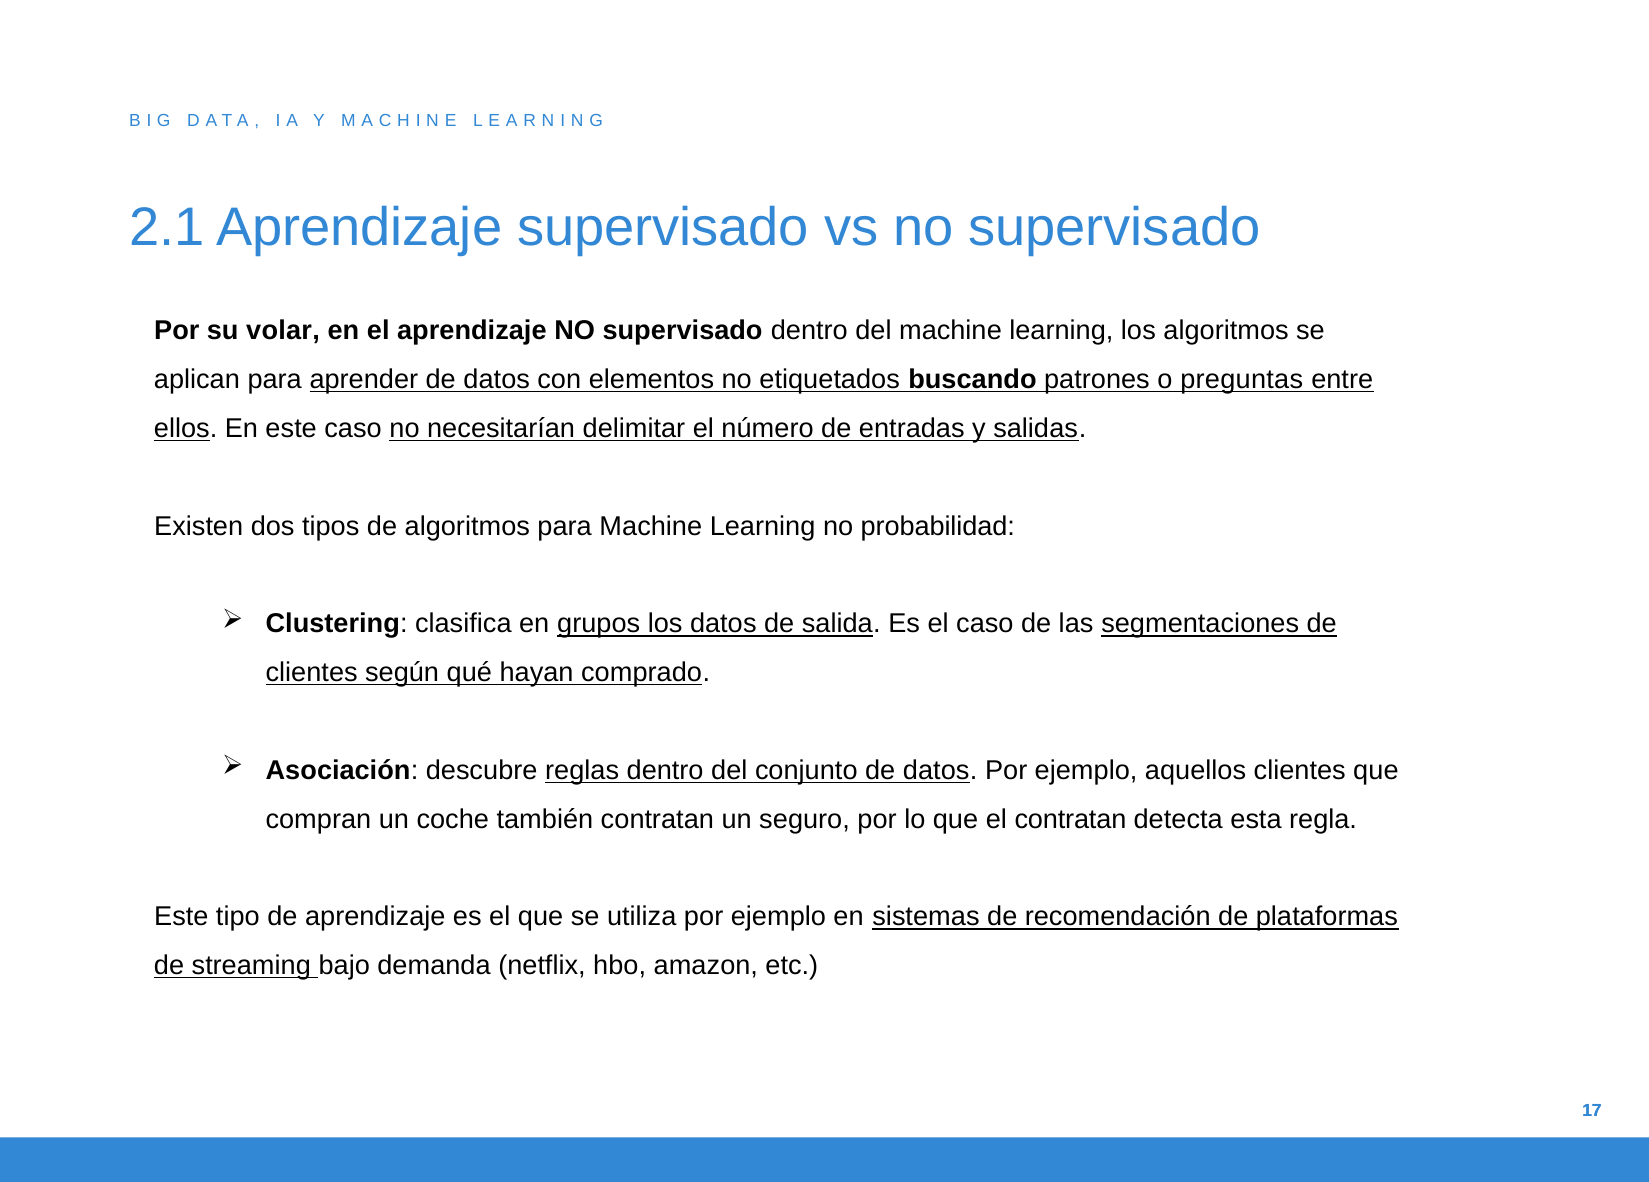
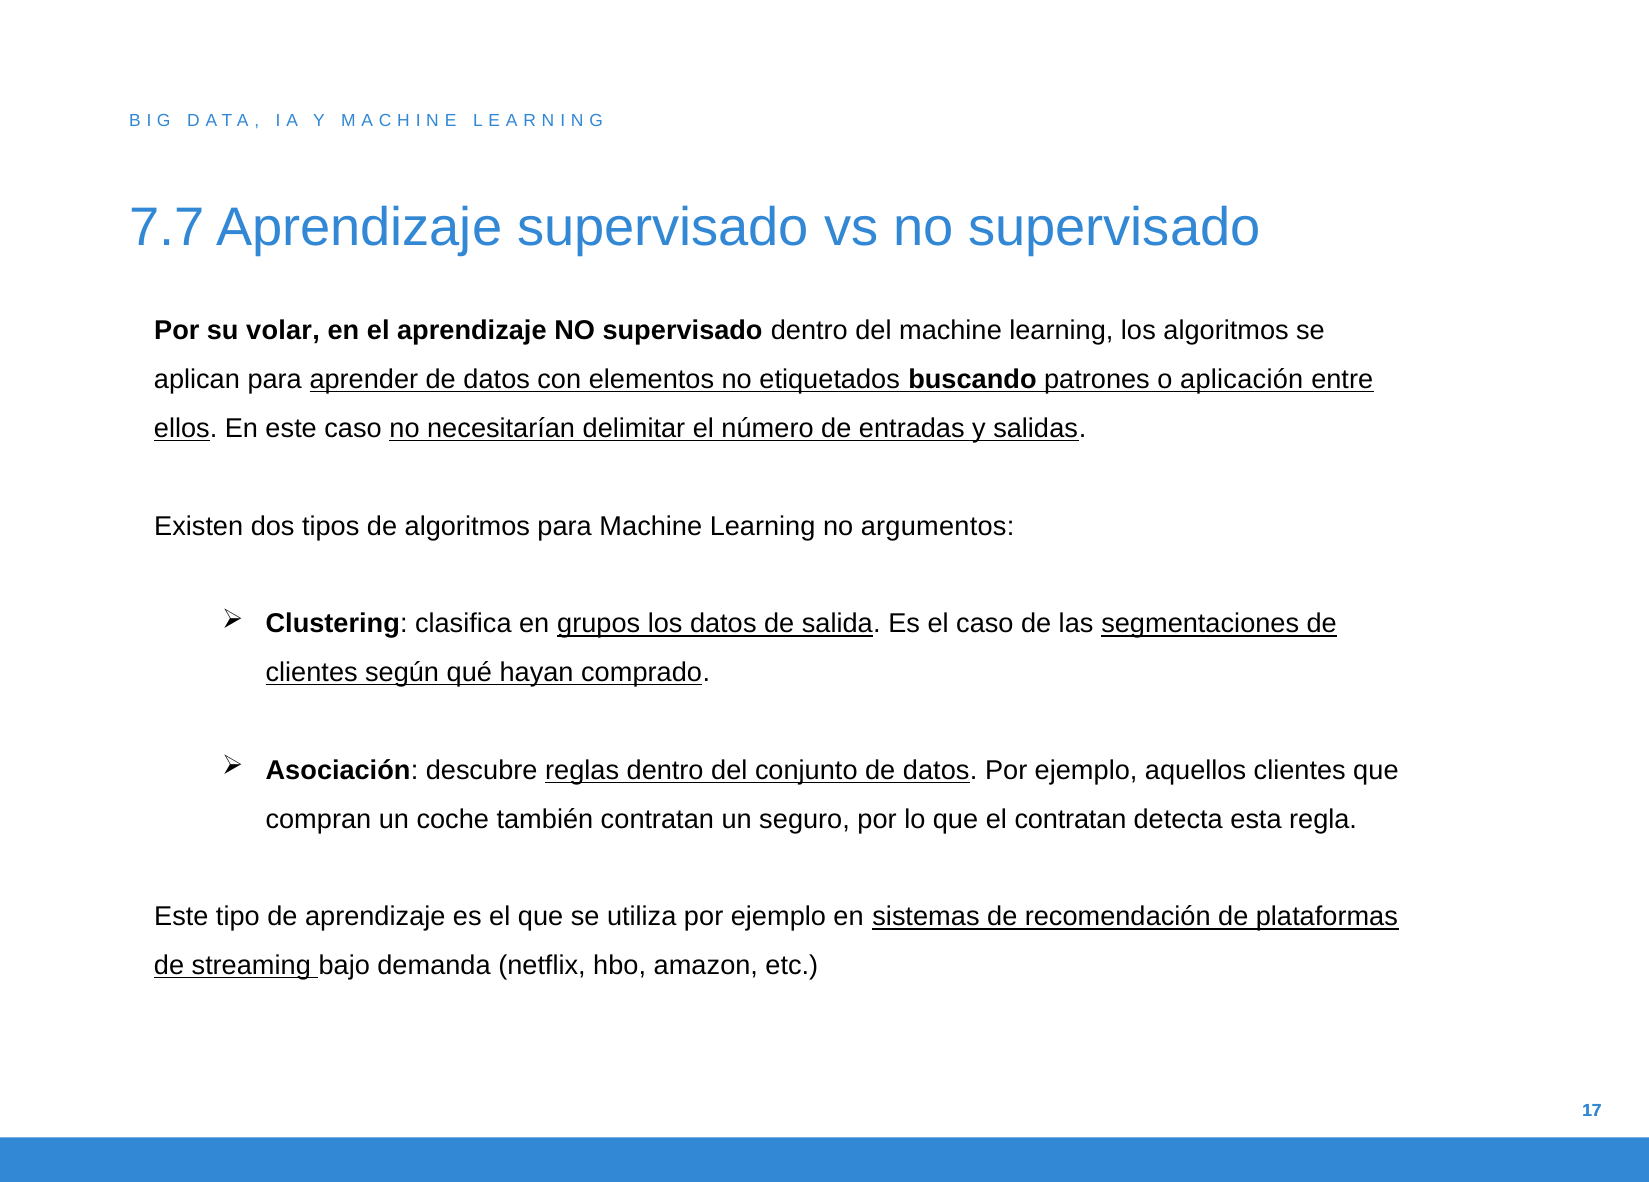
2.1: 2.1 -> 7.7 (167, 227)
preguntas: preguntas -> aplicación (1242, 380)
probabilidad: probabilidad -> argumentos (938, 526)
